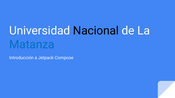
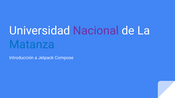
Nacional colour: black -> purple (96, 31)
